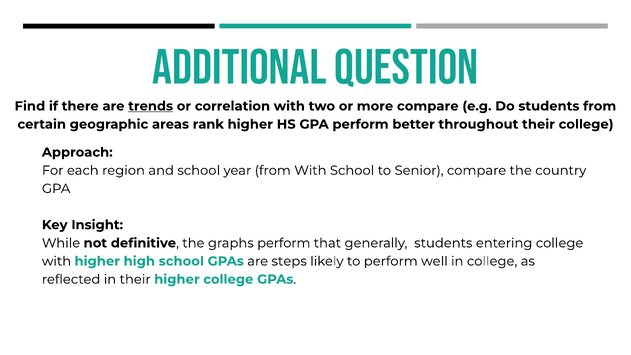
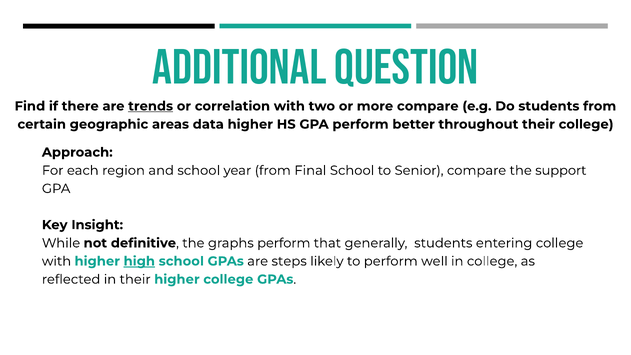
rank: rank -> data (208, 124)
from With: With -> Final (310, 170)
country: country -> support (561, 170)
high underline: none -> present (139, 261)
